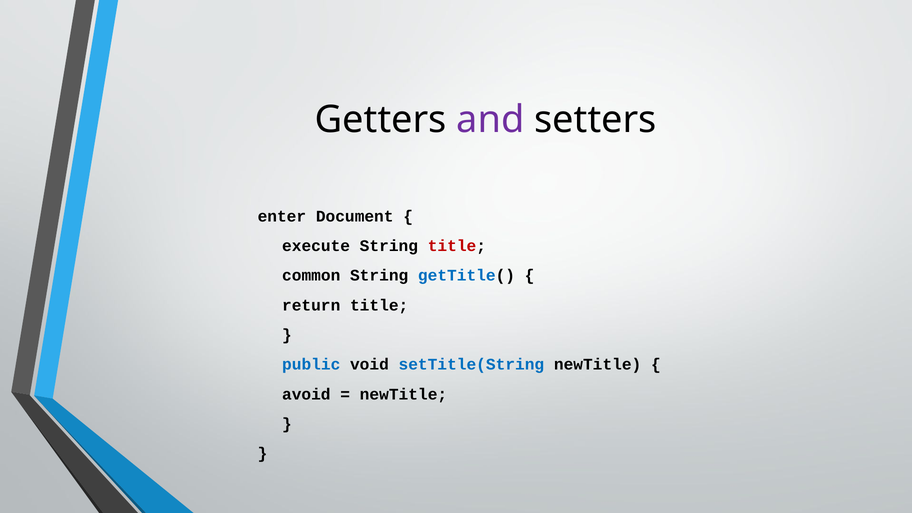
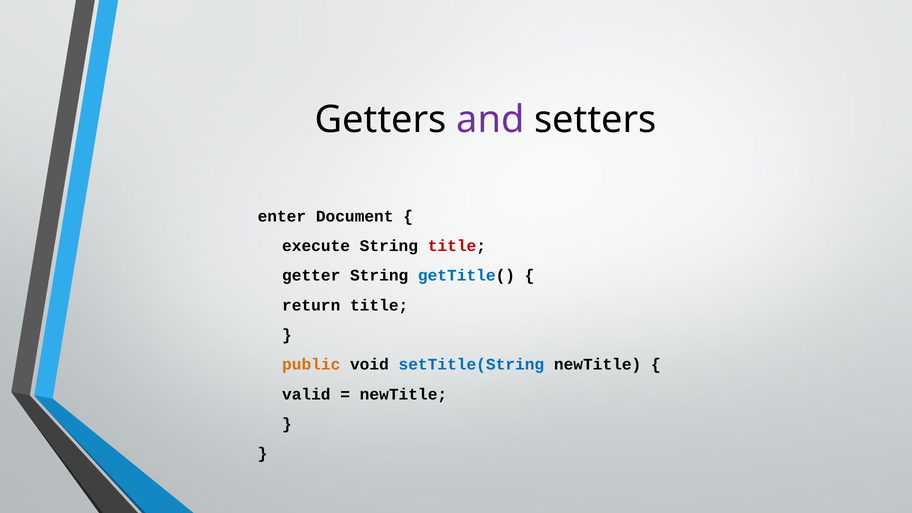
common: common -> getter (311, 276)
public colour: blue -> orange (311, 365)
avoid: avoid -> valid (306, 394)
